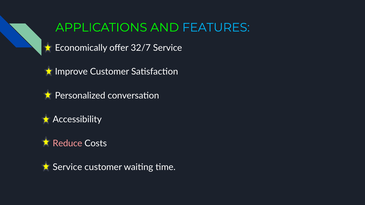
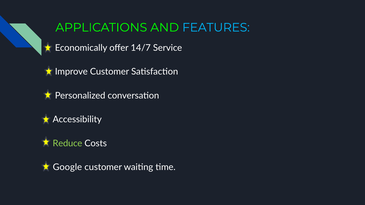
32/7: 32/7 -> 14/7 (141, 48)
Reduce colour: pink -> light green (67, 144)
Service: Service -> Google (67, 167)
